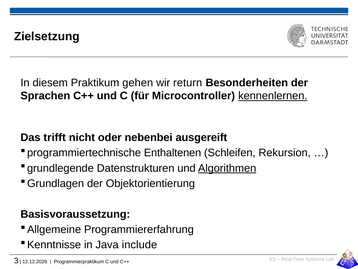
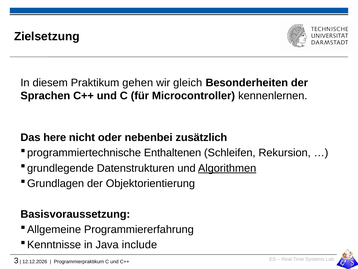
return: return -> gleich (188, 83)
kennenlernen underline: present -> none (273, 96)
trifft: trifft -> here (55, 137)
ausgereift: ausgereift -> zusätzlich (201, 137)
